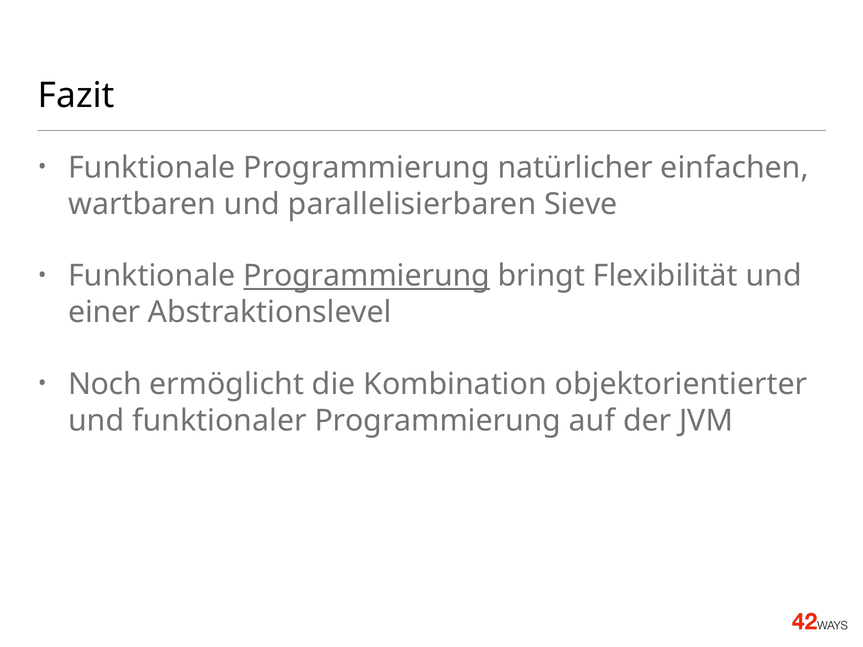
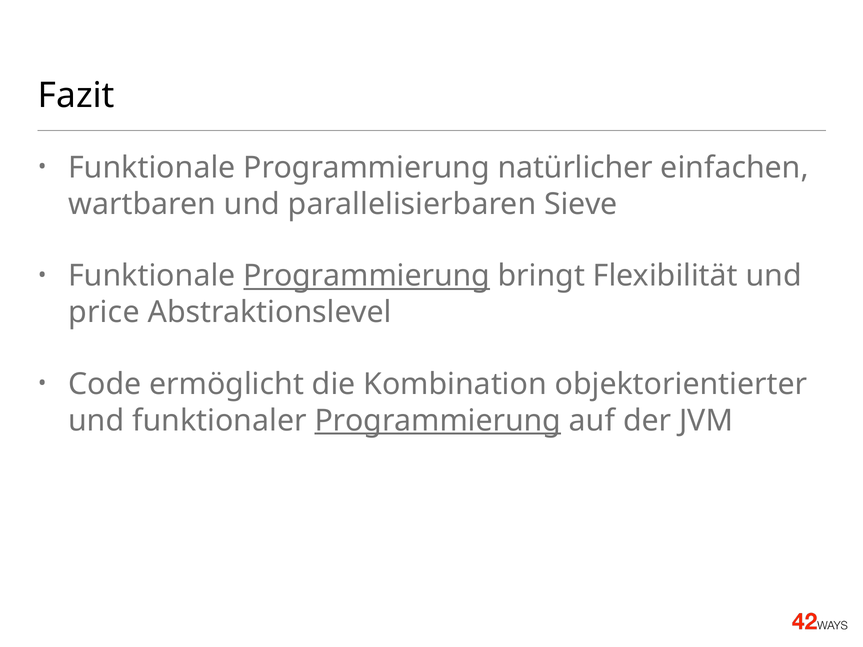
einer: einer -> price (104, 312)
Noch: Noch -> Code (105, 384)
Programmierung underline: none -> present (438, 421)
